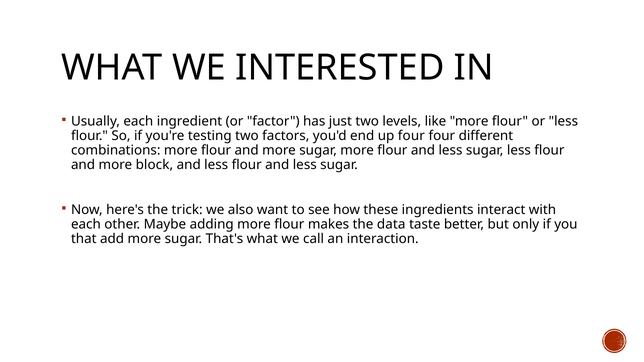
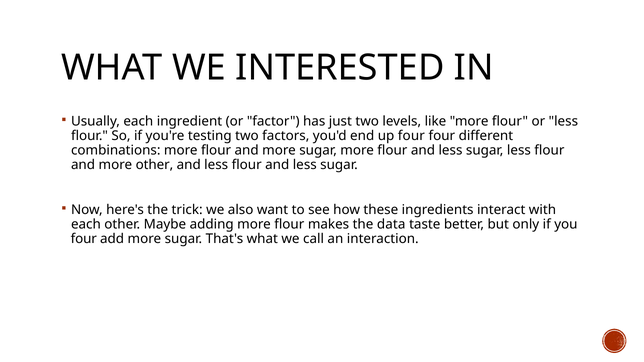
more block: block -> other (154, 165)
that: that -> four (84, 239)
